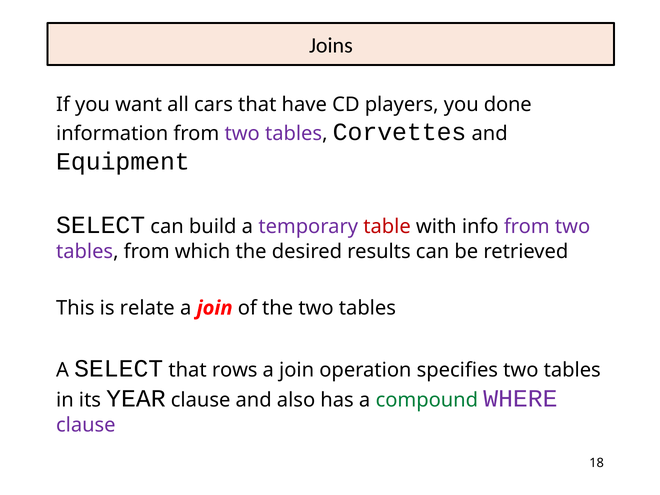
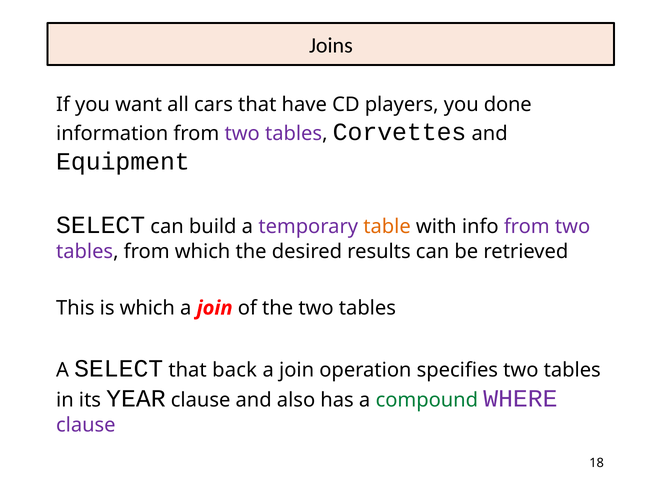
table colour: red -> orange (387, 226)
is relate: relate -> which (147, 308)
rows: rows -> back (235, 370)
